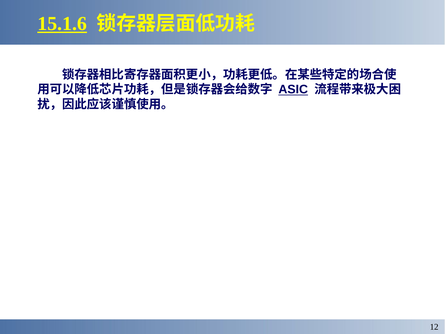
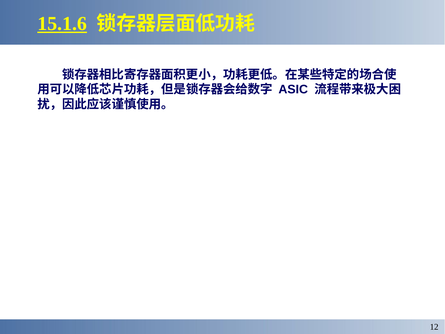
ASIC underline: present -> none (293, 89)
